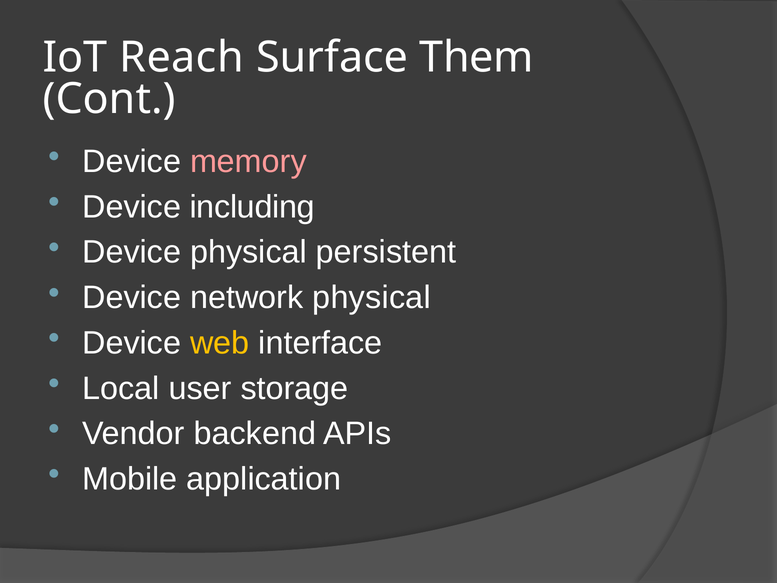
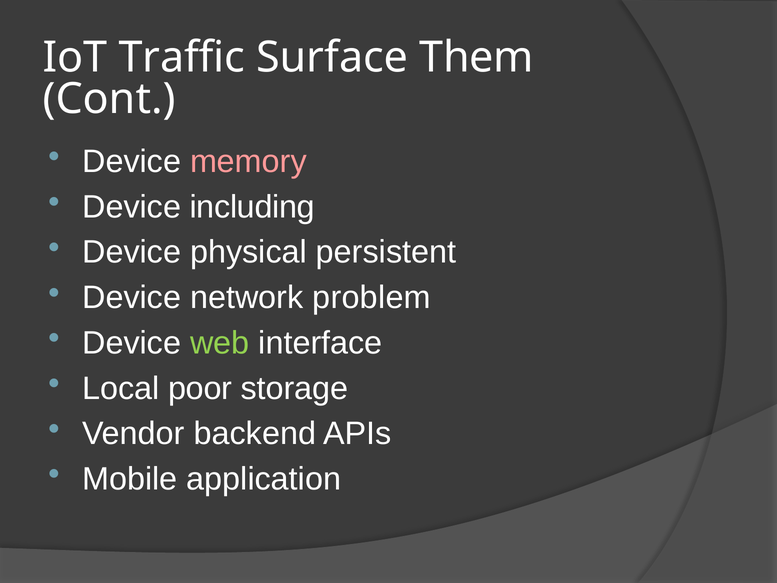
Reach: Reach -> Traffic (182, 58)
network physical: physical -> problem (372, 297)
web colour: yellow -> light green (220, 343)
user: user -> poor (200, 388)
